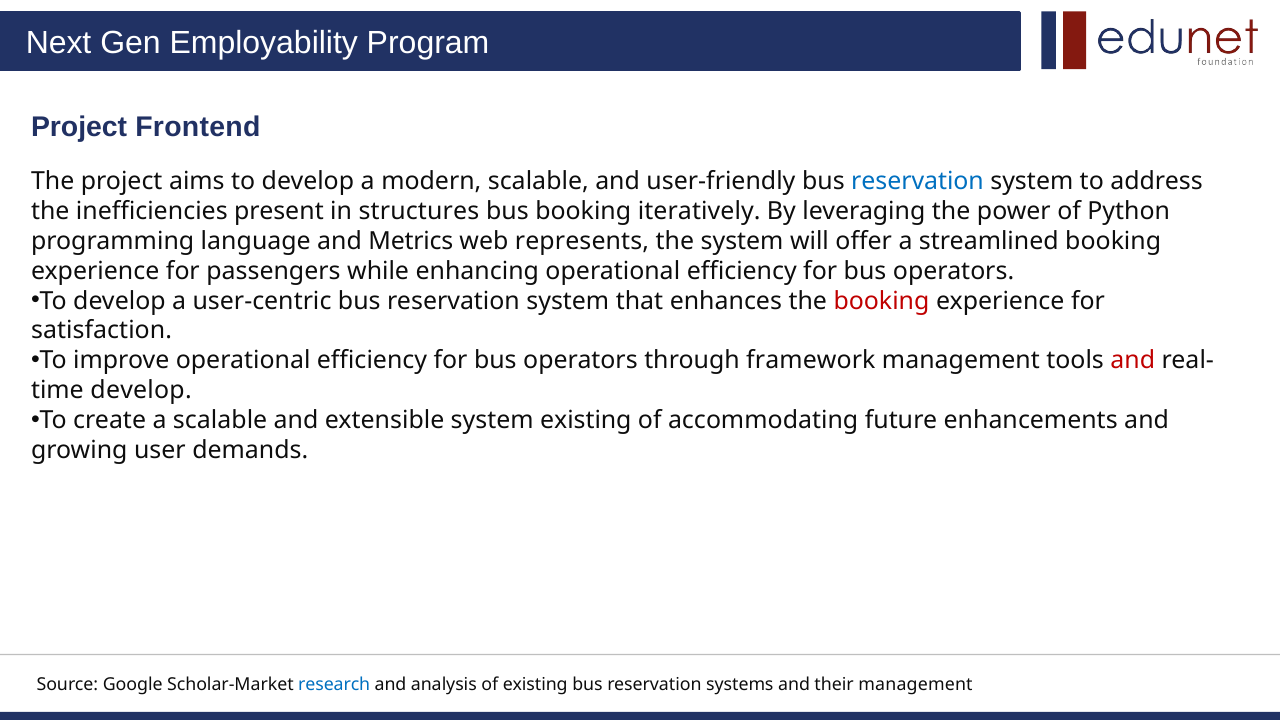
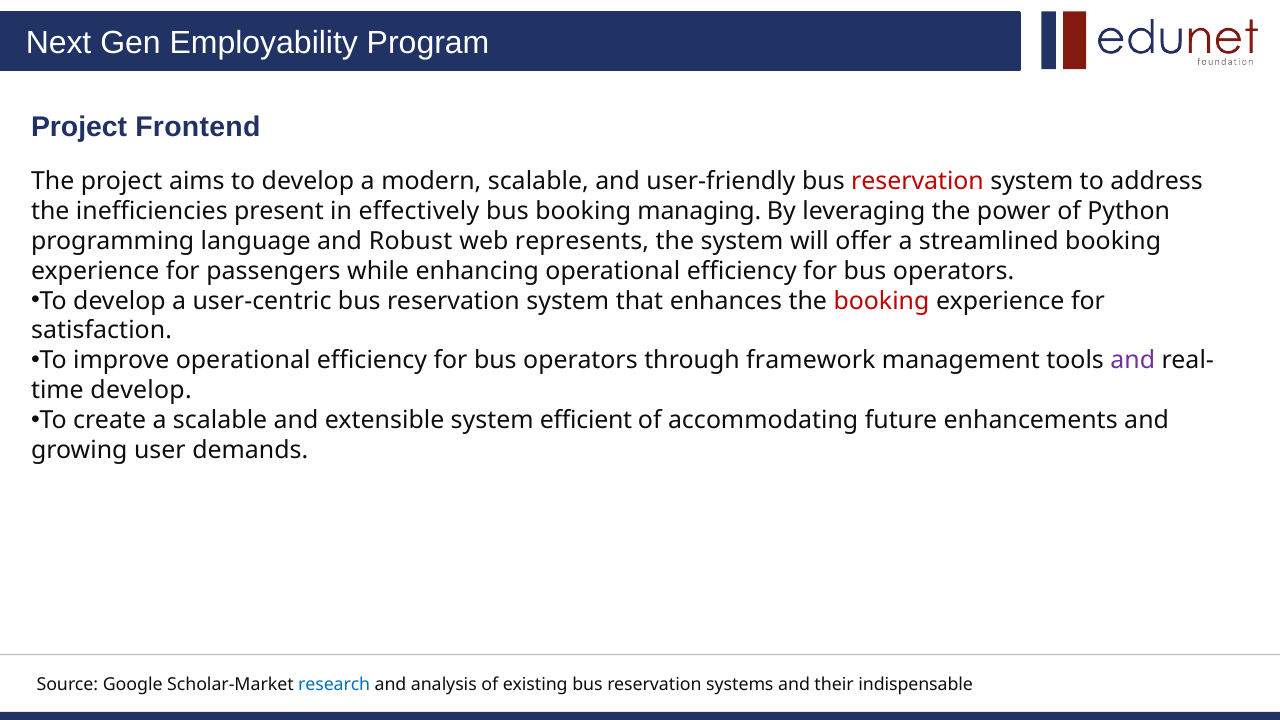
reservation colour: blue -> red (917, 181)
structures: structures -> effectively (419, 211)
iteratively: iteratively -> managing (699, 211)
Metrics: Metrics -> Robust (411, 241)
and colour: red -> purple (1133, 361)
system existing: existing -> efficient (586, 420)
their management: management -> indispensable (916, 684)
